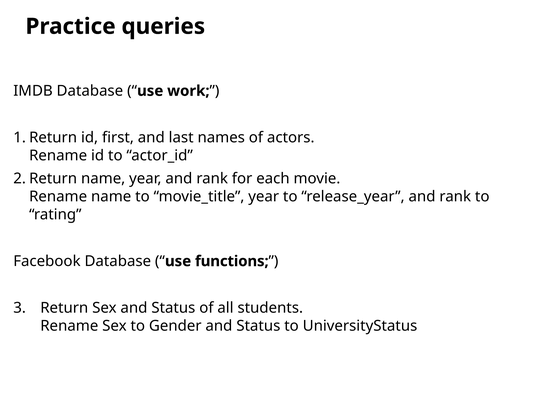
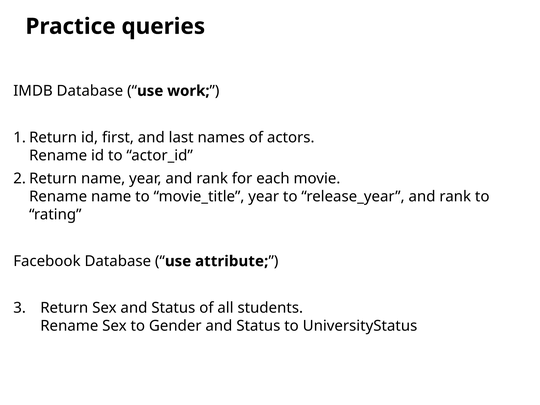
functions: functions -> attribute (232, 261)
